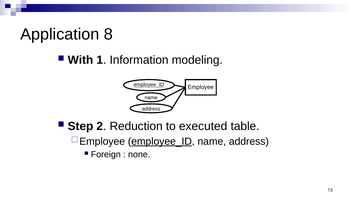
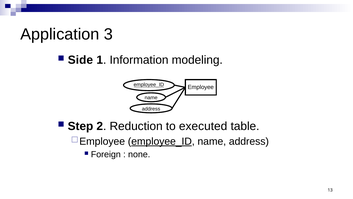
8: 8 -> 3 (108, 34)
With: With -> Side (80, 60)
